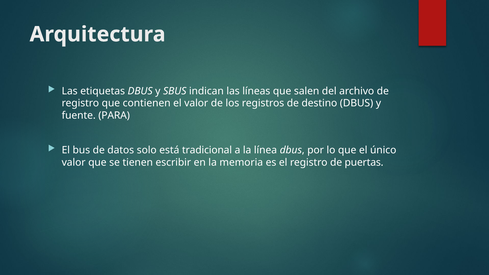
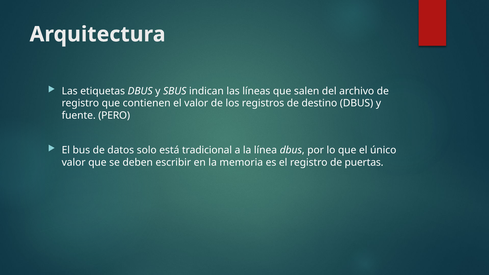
PARA: PARA -> PERO (114, 115)
tienen: tienen -> deben (138, 162)
